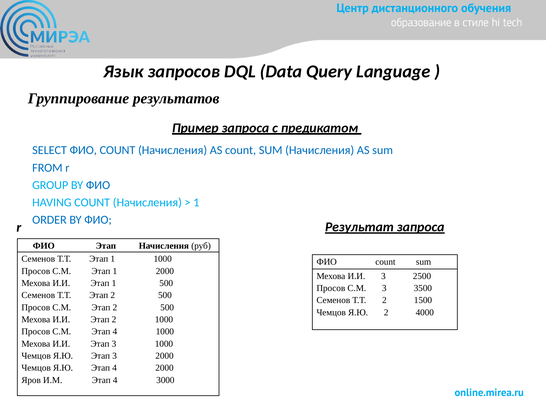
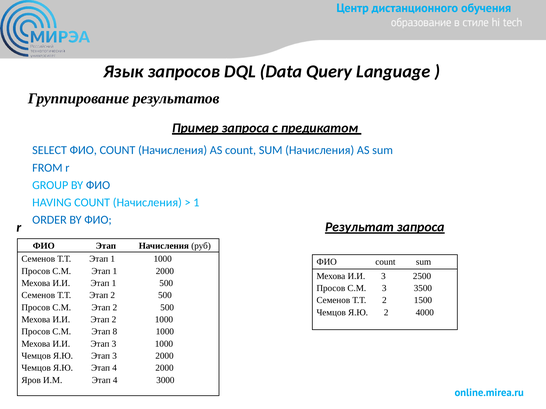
С.М Этап 4: 4 -> 8 (115, 332)
